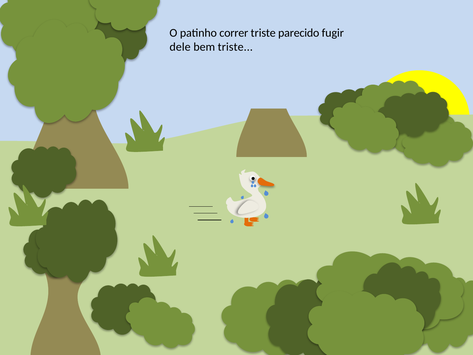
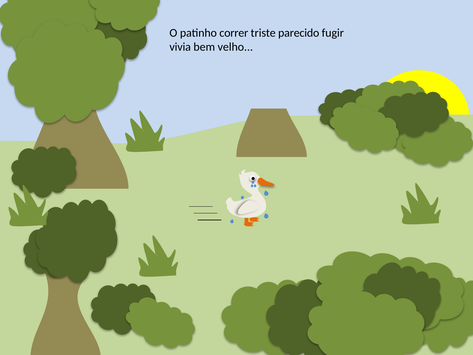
dele: dele -> vivia (180, 47)
bem triste: triste -> velho (235, 47)
